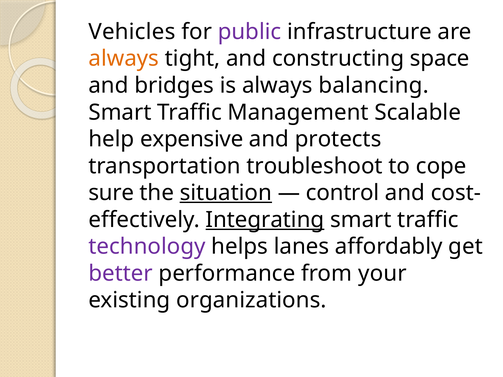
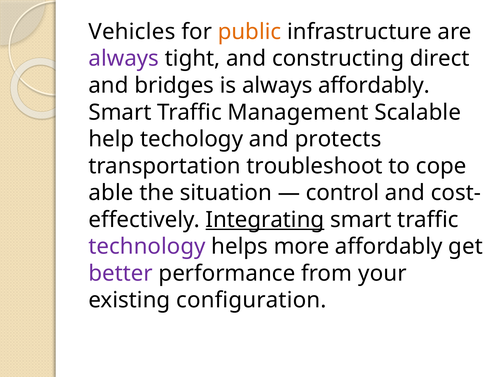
public colour: purple -> orange (250, 32)
always colour: orange -> purple (124, 59)
space: space -> direct (440, 59)
always balancing: balancing -> affordably (374, 86)
expensive: expensive -> techology (192, 139)
sure: sure -> able (111, 193)
situation underline: present -> none (226, 193)
lanes: lanes -> more (302, 247)
organizations: organizations -> configuration (251, 300)
